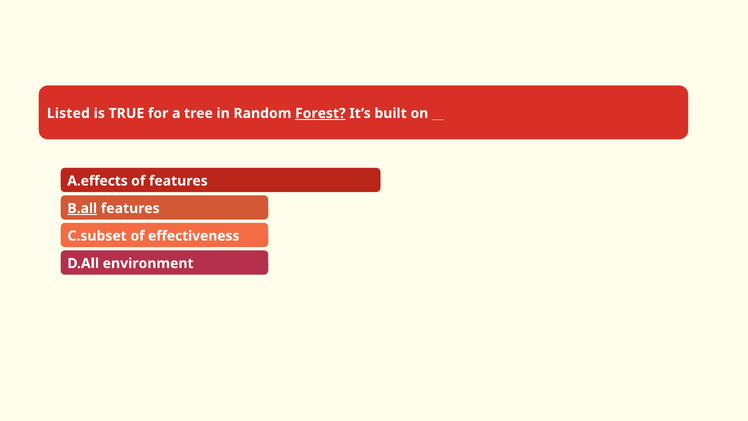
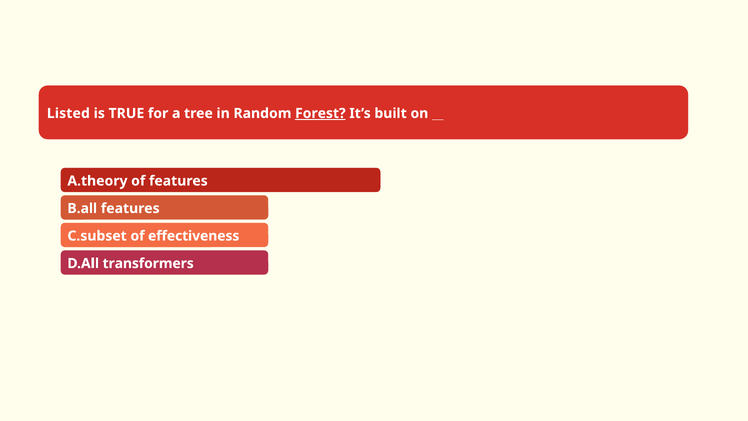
A.effects: A.effects -> A.theory (97, 181)
B.all underline: present -> none (82, 208)
environment: environment -> transformers (148, 263)
